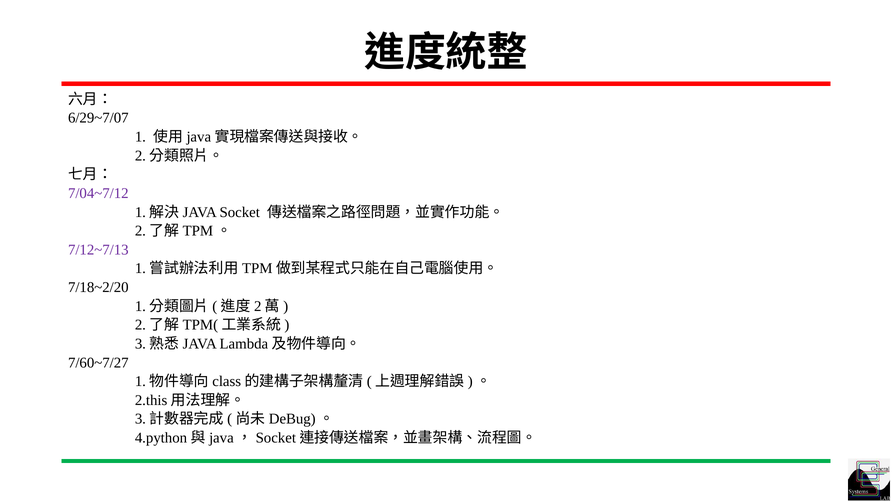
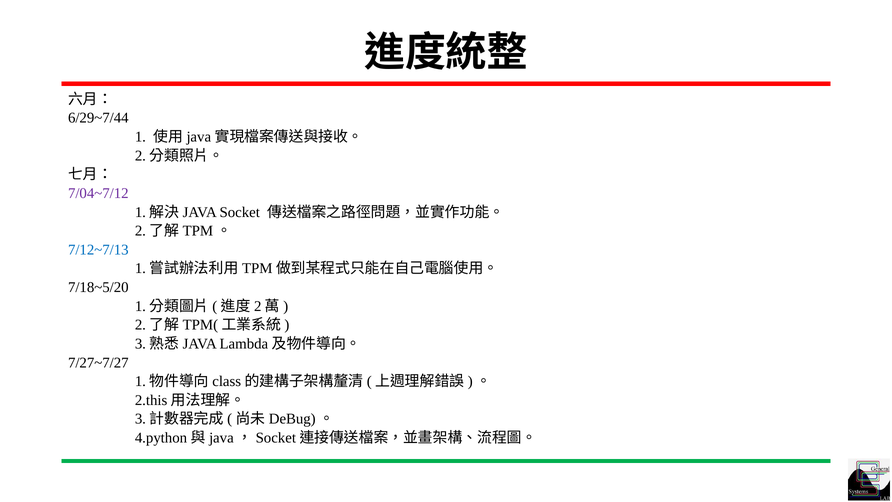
6/29~7/07: 6/29~7/07 -> 6/29~7/44 (98, 118)
7/12~7/13 colour: purple -> blue (98, 250)
7/18~2/20: 7/18~2/20 -> 7/18~5/20 (98, 287)
7/60~7/27: 7/60~7/27 -> 7/27~7/27 (98, 362)
